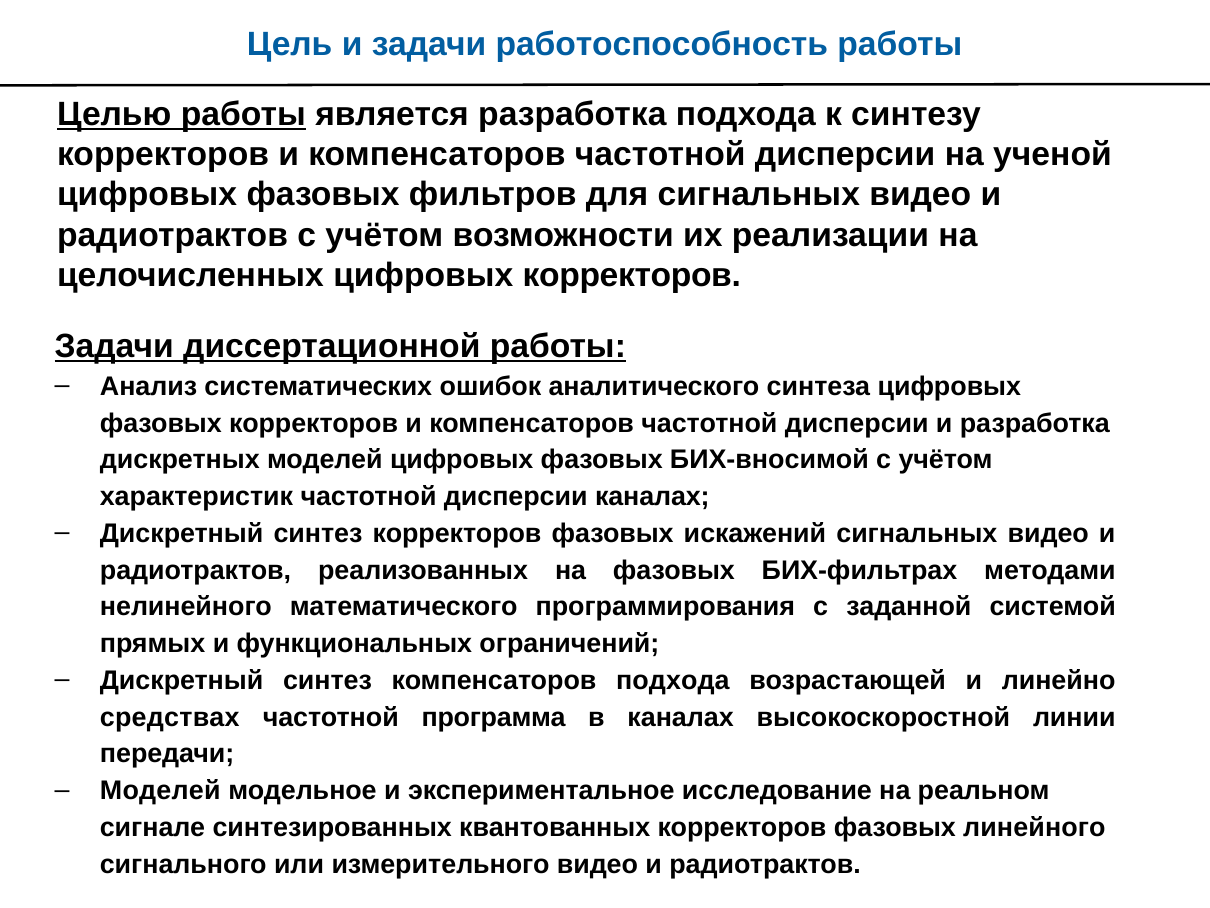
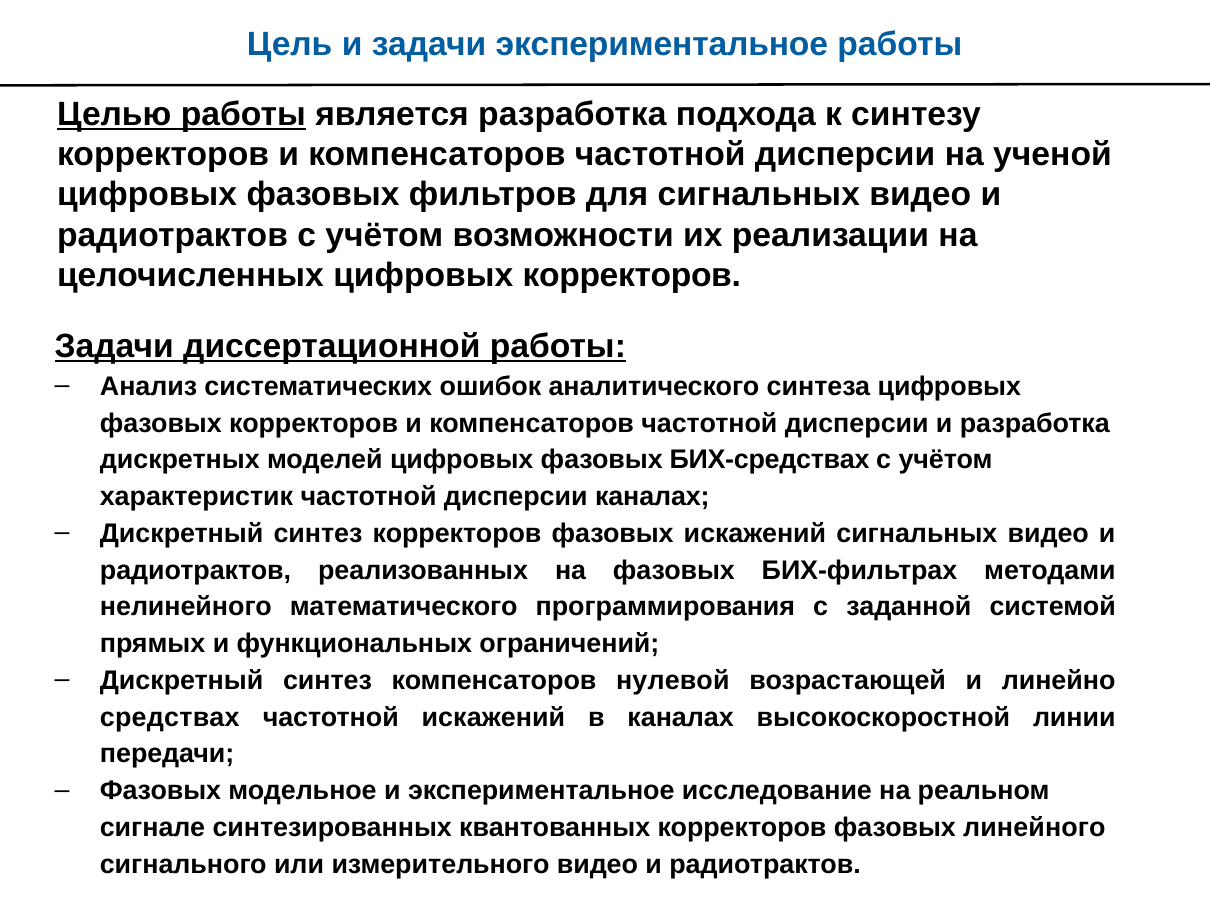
задачи работоспособность: работоспособность -> экспериментальное (662, 44)
БИХ-вносимой: БИХ-вносимой -> БИХ-средствах (770, 460)
компенсаторов подхода: подхода -> нулевой (673, 680)
частотной программа: программа -> искажений (493, 717)
Моделей: Моделей -> Фазовых (161, 790)
